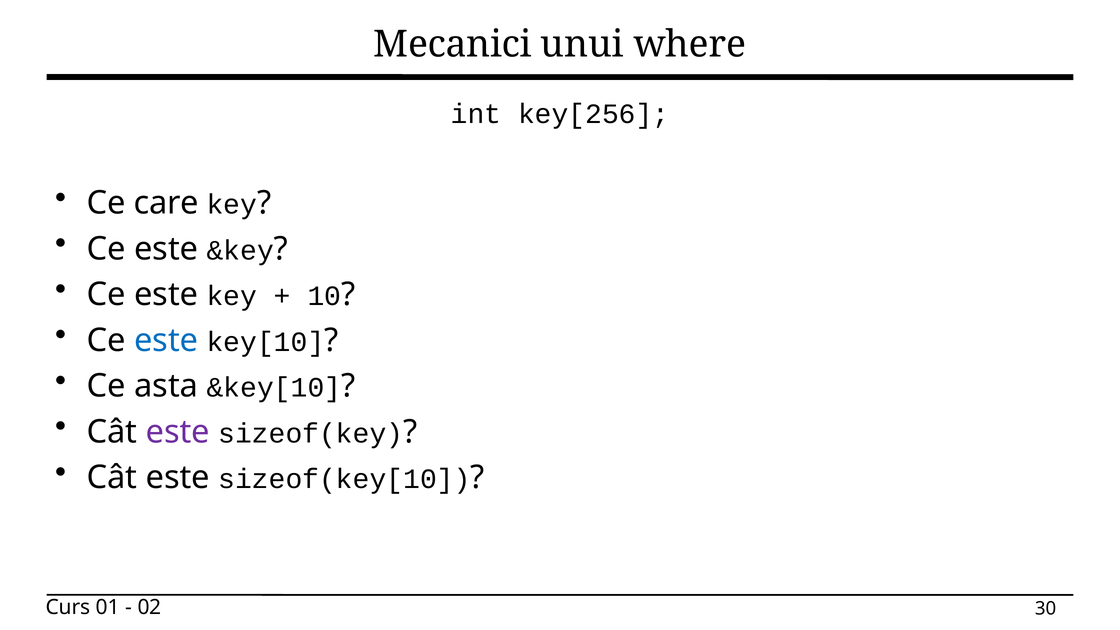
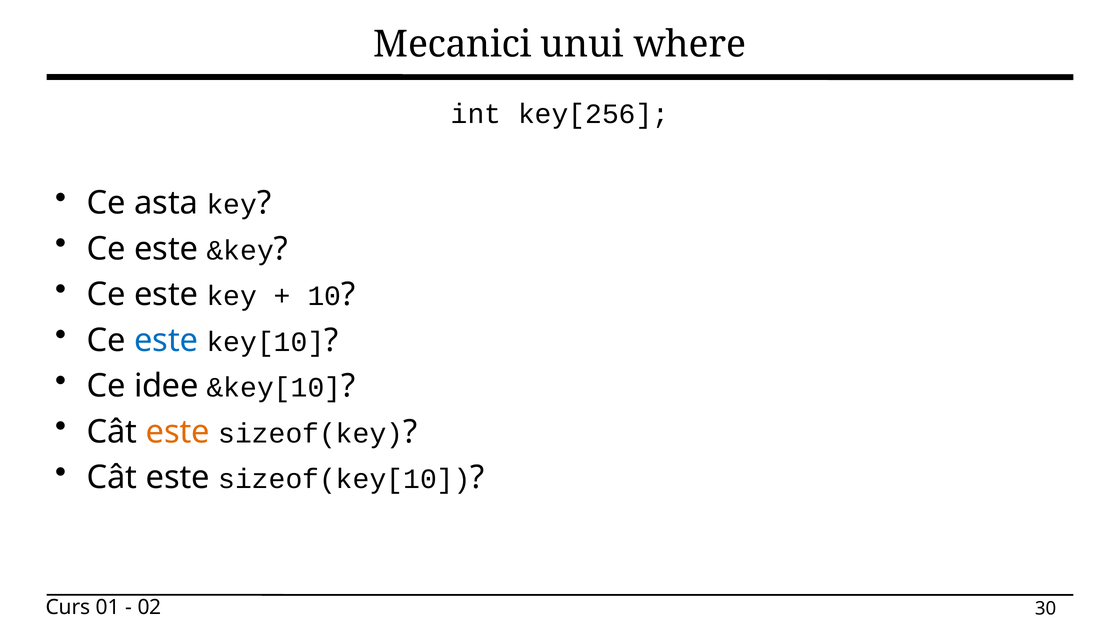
care: care -> asta (166, 203)
asta: asta -> idee (166, 386)
este colour: purple -> orange (178, 432)
